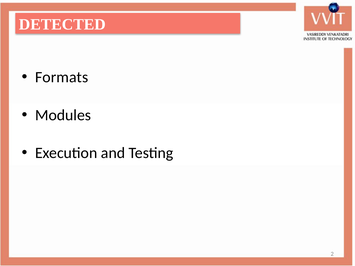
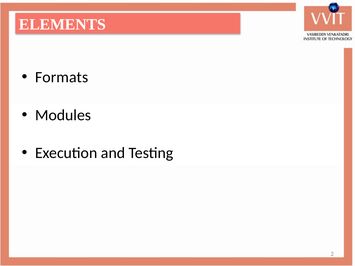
DETECTED: DETECTED -> ELEMENTS (62, 24)
